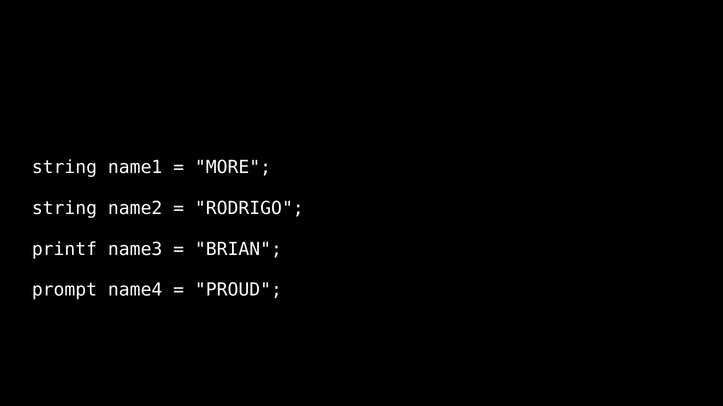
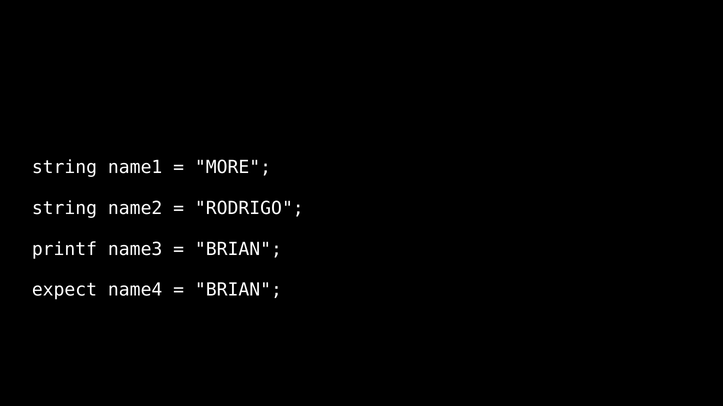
prompt: prompt -> expect (64, 291)
PROUD: PROUD -> BRIAN (238, 291)
